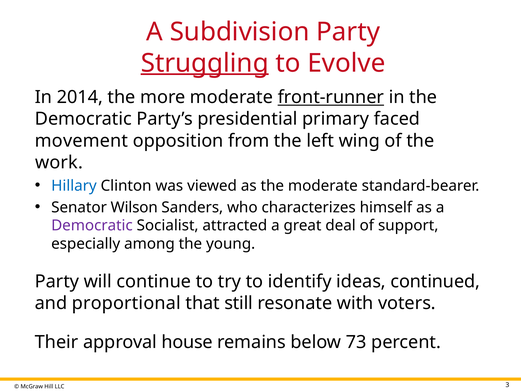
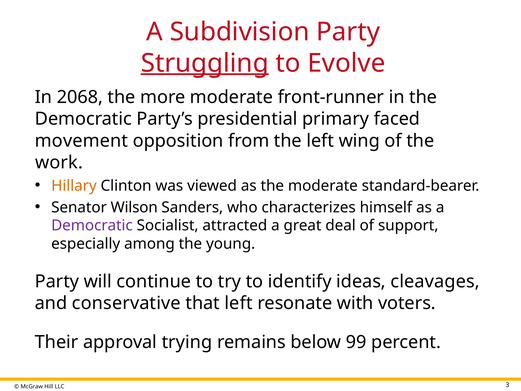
2014: 2014 -> 2068 (80, 97)
front-runner underline: present -> none (331, 97)
Hillary colour: blue -> orange (74, 186)
continued: continued -> cleavages (435, 281)
proportional: proportional -> conservative (126, 303)
that still: still -> left (239, 303)
house: house -> trying (187, 342)
73: 73 -> 99 (356, 342)
